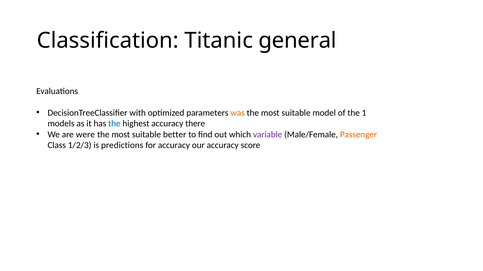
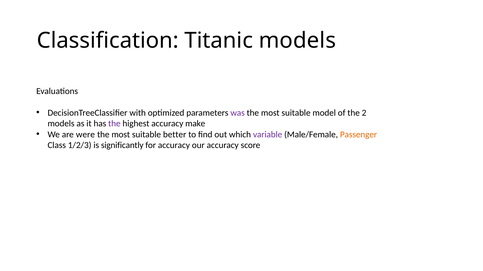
Titanic general: general -> models (297, 41)
was colour: orange -> purple (238, 113)
1: 1 -> 2 (364, 113)
the colour: blue -> purple (114, 124)
there: there -> make (195, 124)
predictions: predictions -> significantly (122, 146)
